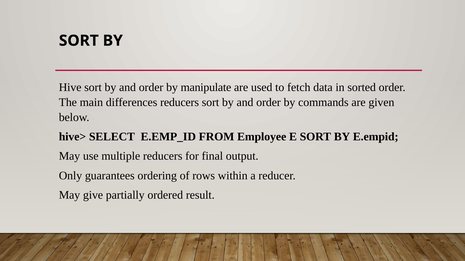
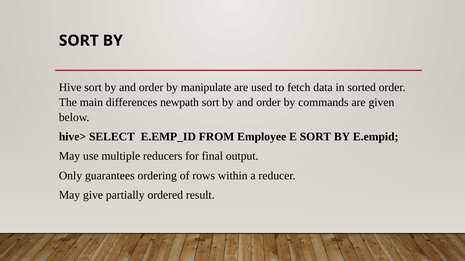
differences reducers: reducers -> newpath (180, 103)
